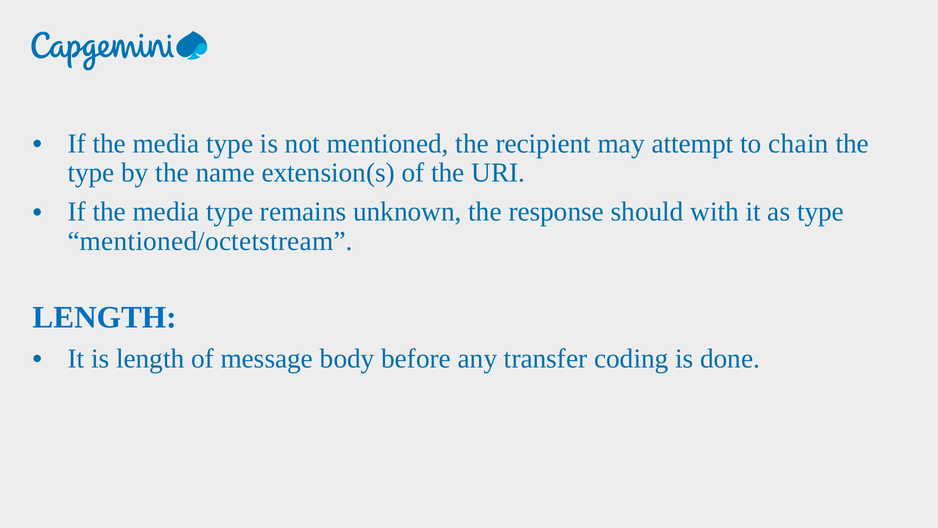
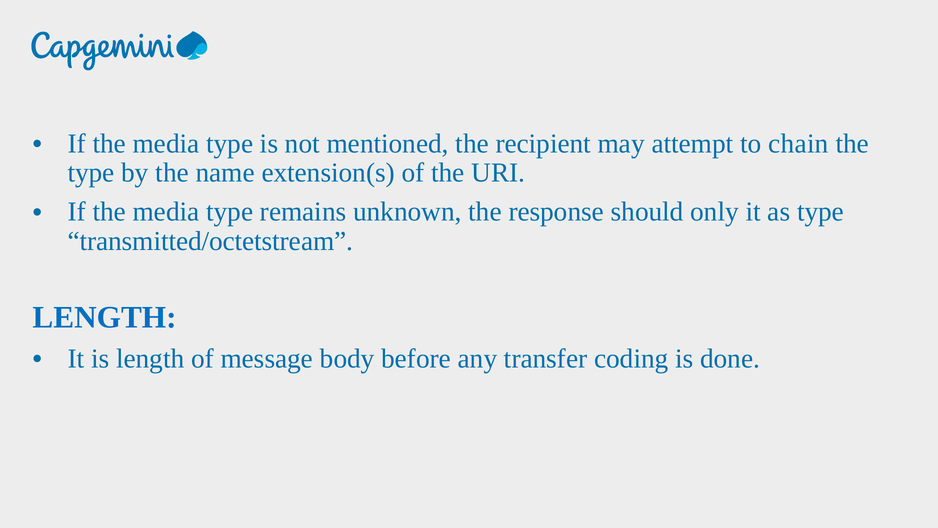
with: with -> only (715, 212)
mentioned/octetstream: mentioned/octetstream -> transmitted/octetstream (210, 241)
